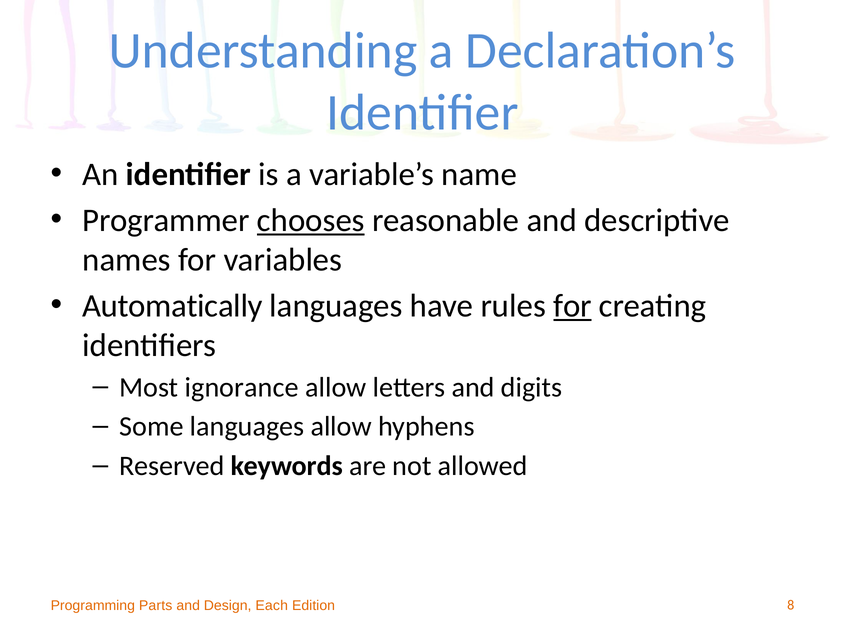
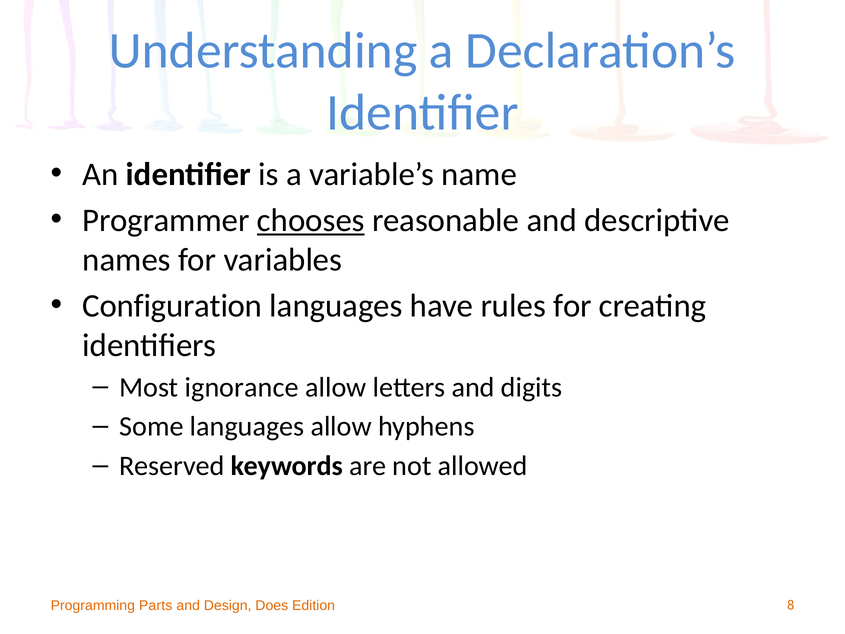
Automatically: Automatically -> Configuration (172, 306)
for underline: present -> none (572, 306)
Each: Each -> Does (272, 605)
